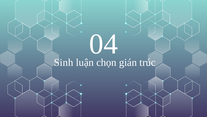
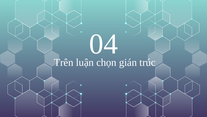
Sinh: Sinh -> Trên (64, 62)
